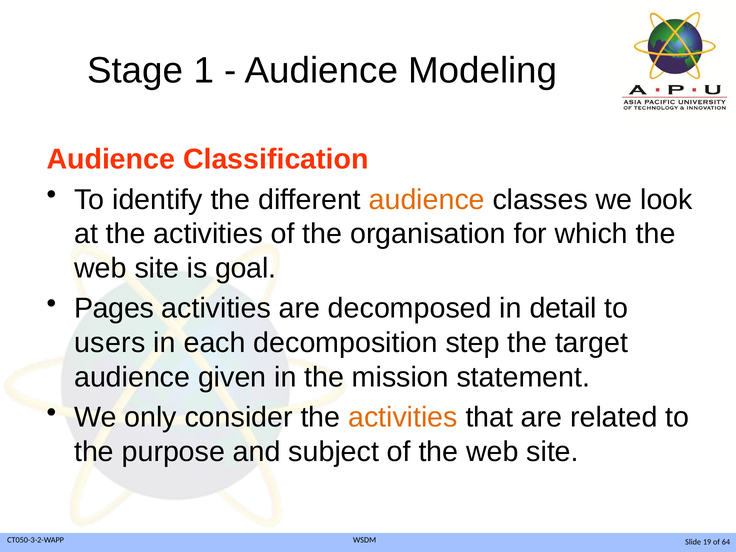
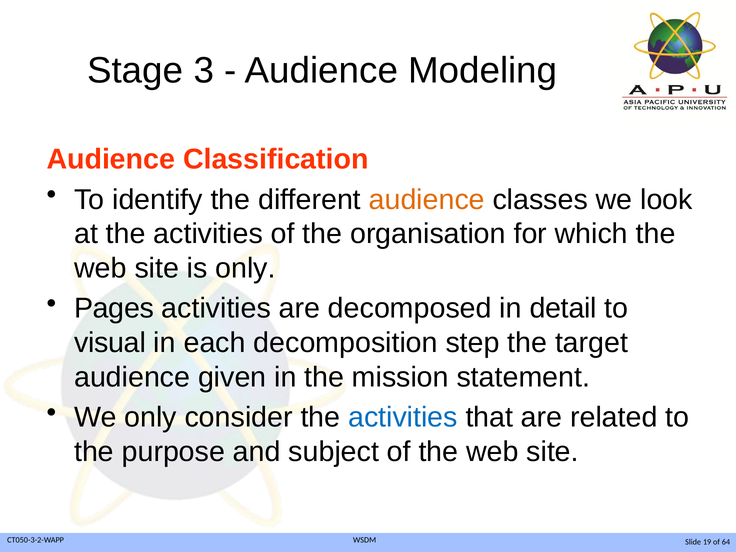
1: 1 -> 3 (204, 71)
is goal: goal -> only (245, 268)
users: users -> visual (110, 343)
activities colour: orange -> blue (403, 417)
